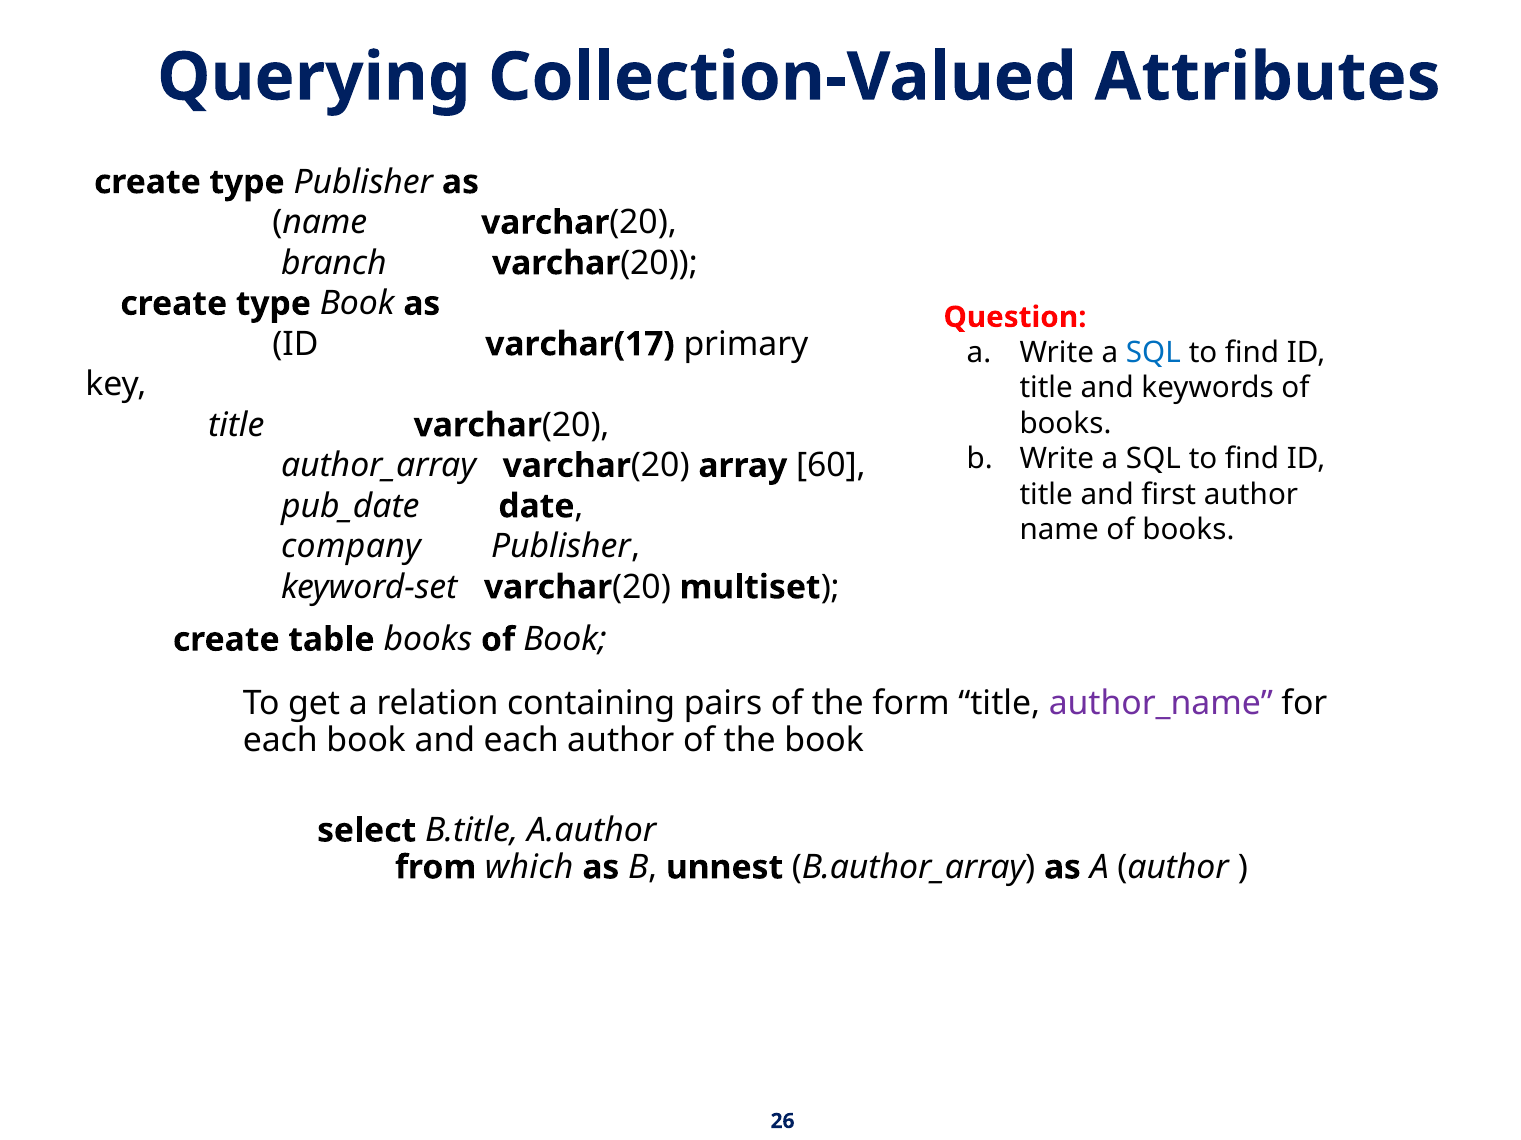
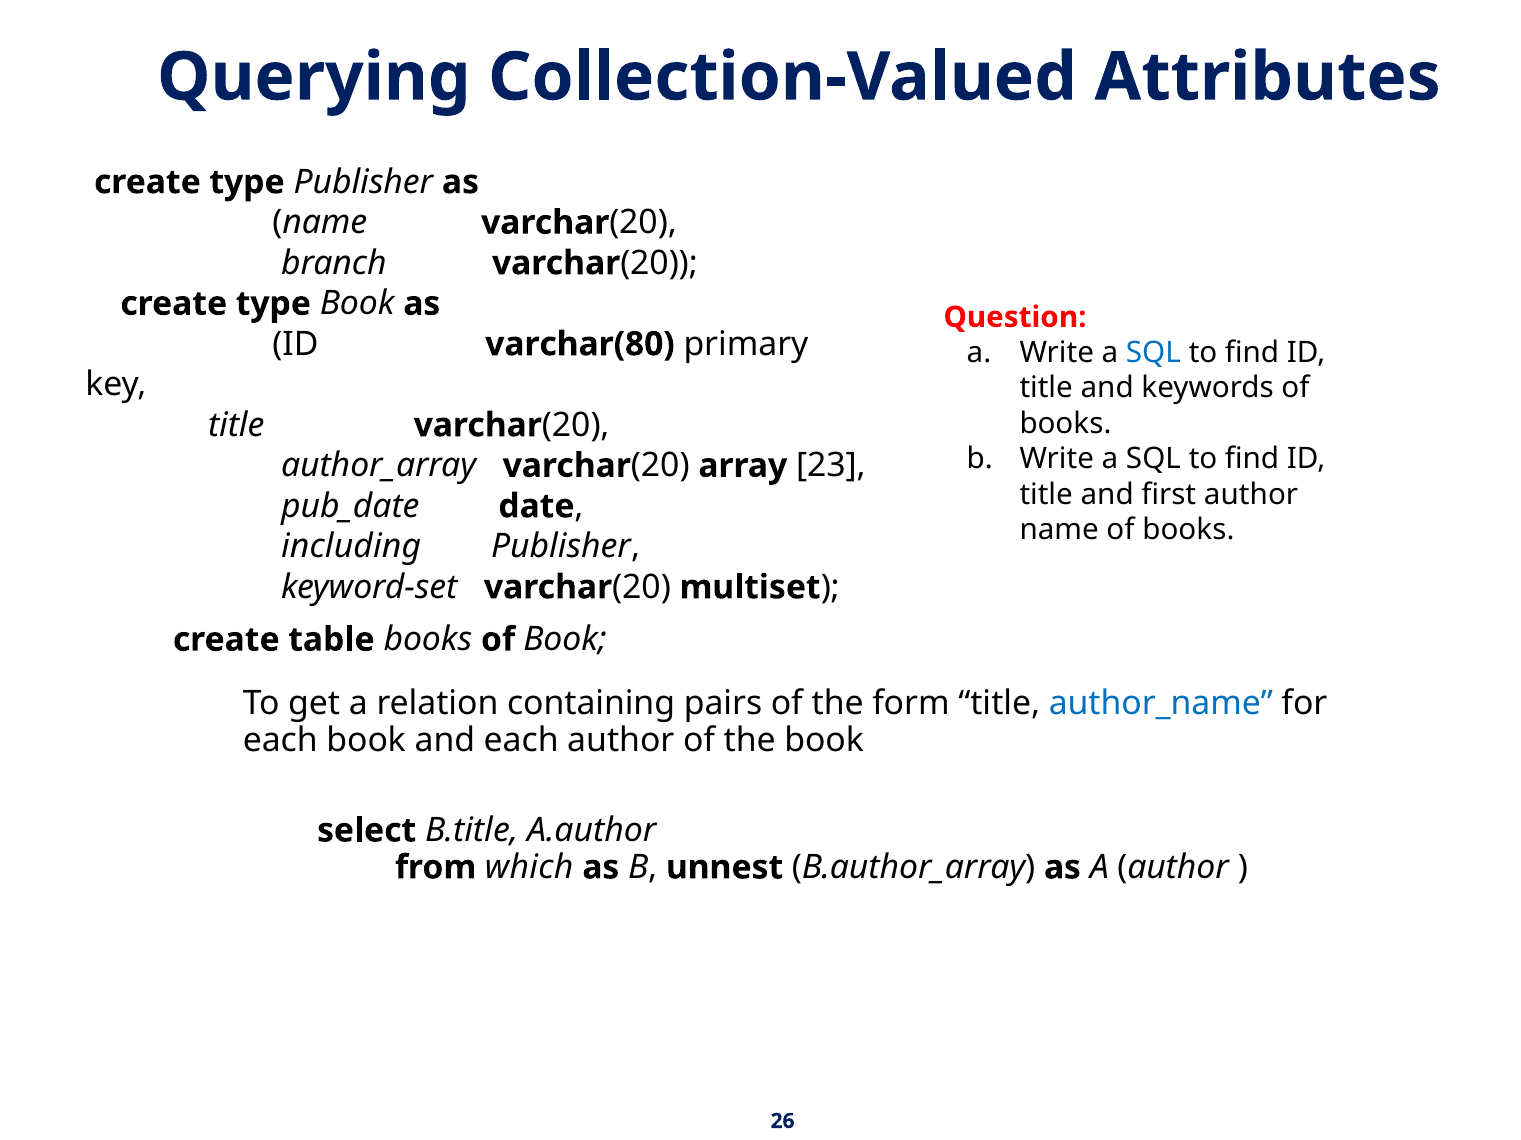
varchar(17: varchar(17 -> varchar(80 (580, 344)
60: 60 -> 23 (831, 466)
company: company -> including (351, 547)
author_name colour: purple -> blue (1161, 704)
